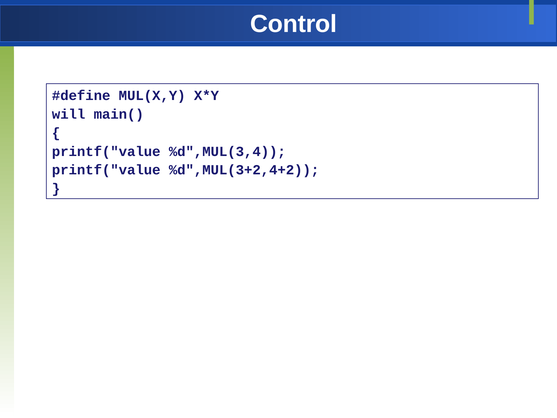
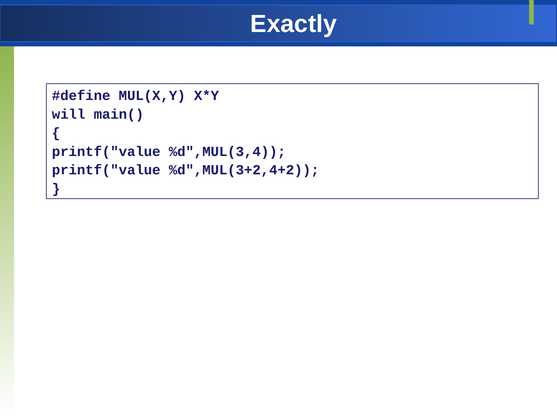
Control: Control -> Exactly (294, 24)
